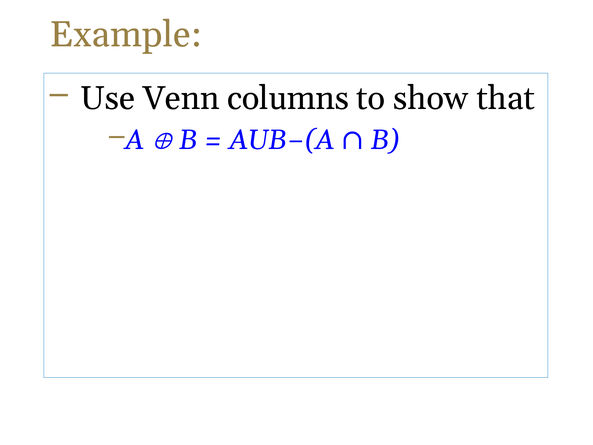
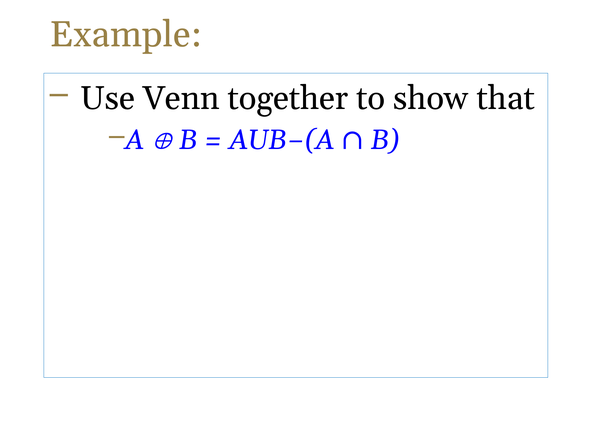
columns: columns -> together (288, 98)
